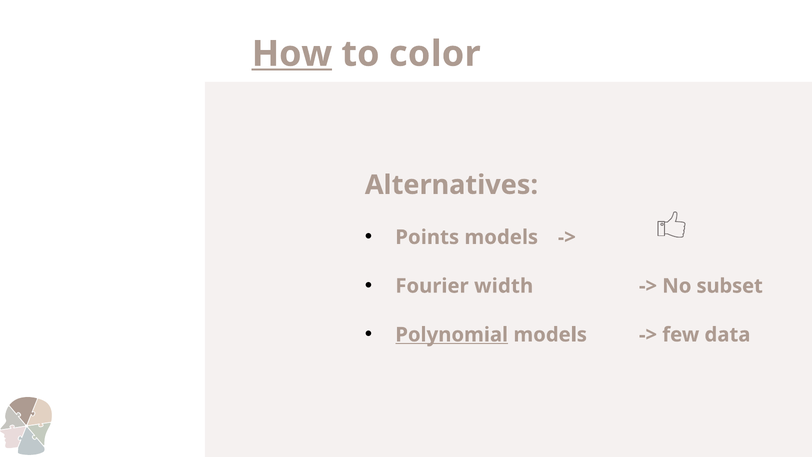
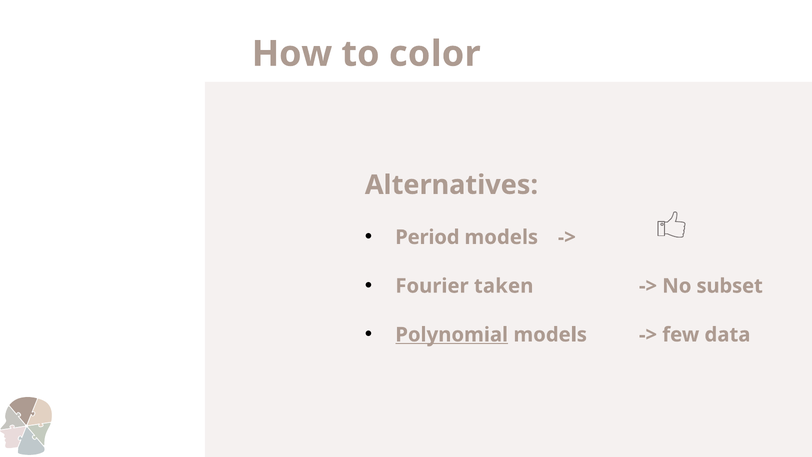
How underline: present -> none (292, 54)
Points: Points -> Period (427, 237)
width: width -> taken (504, 286)
